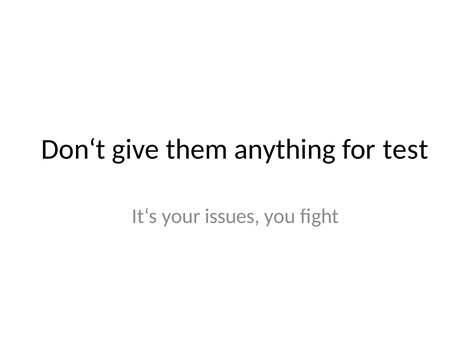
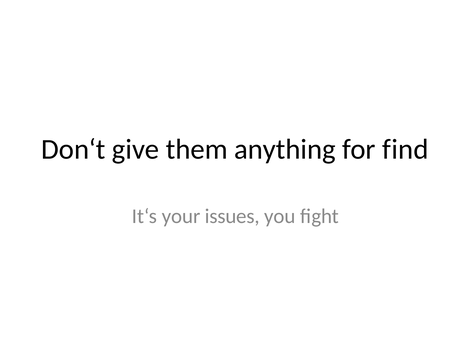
test: test -> find (406, 150)
